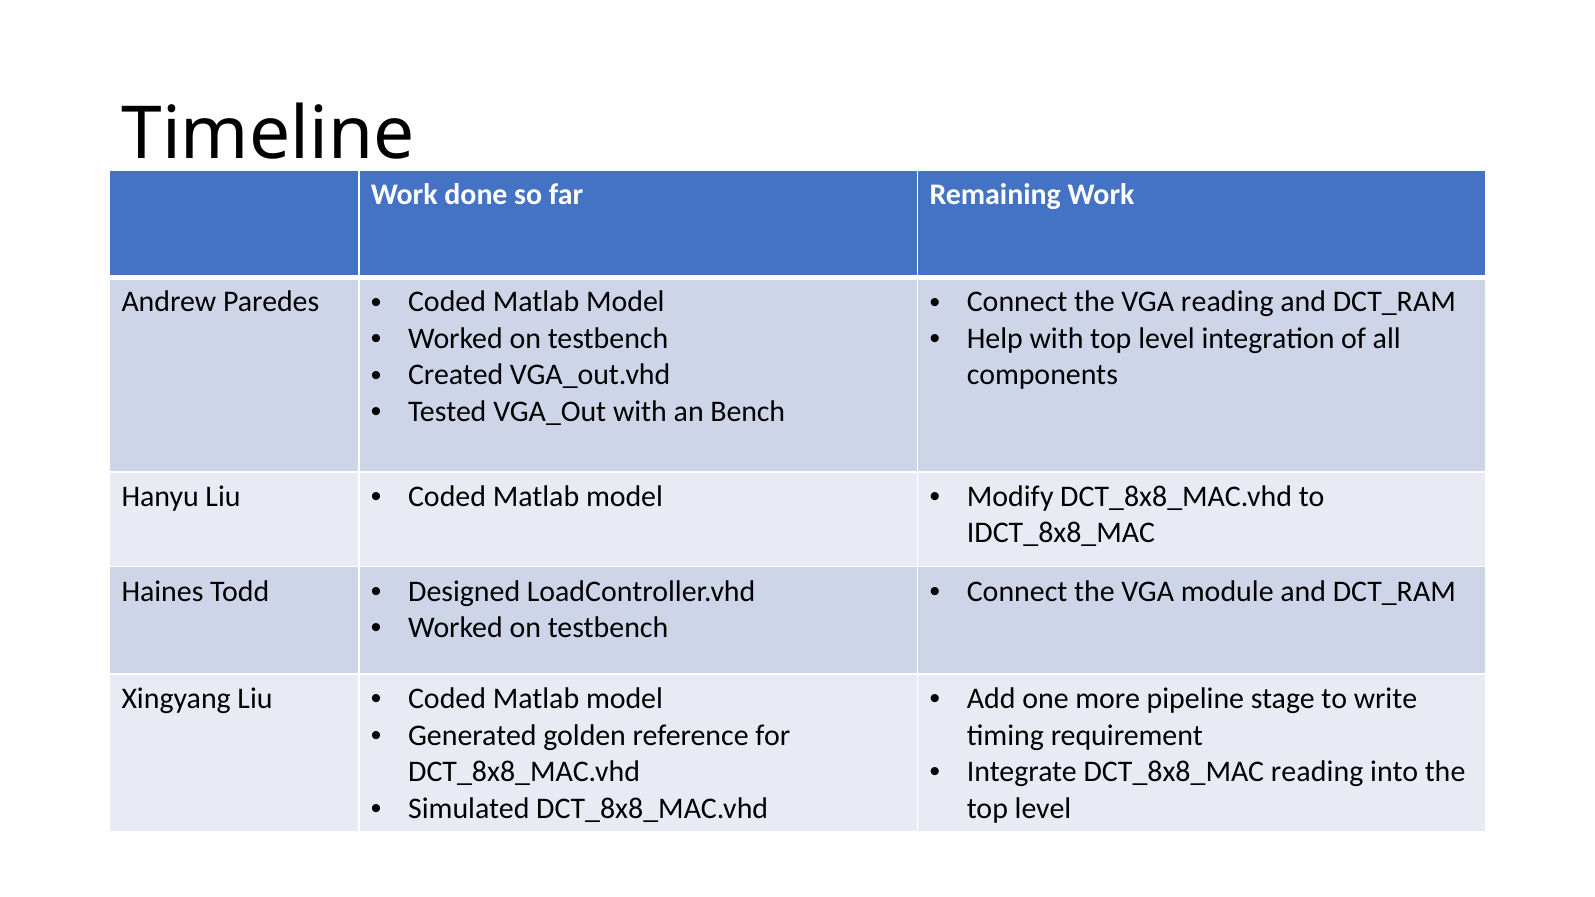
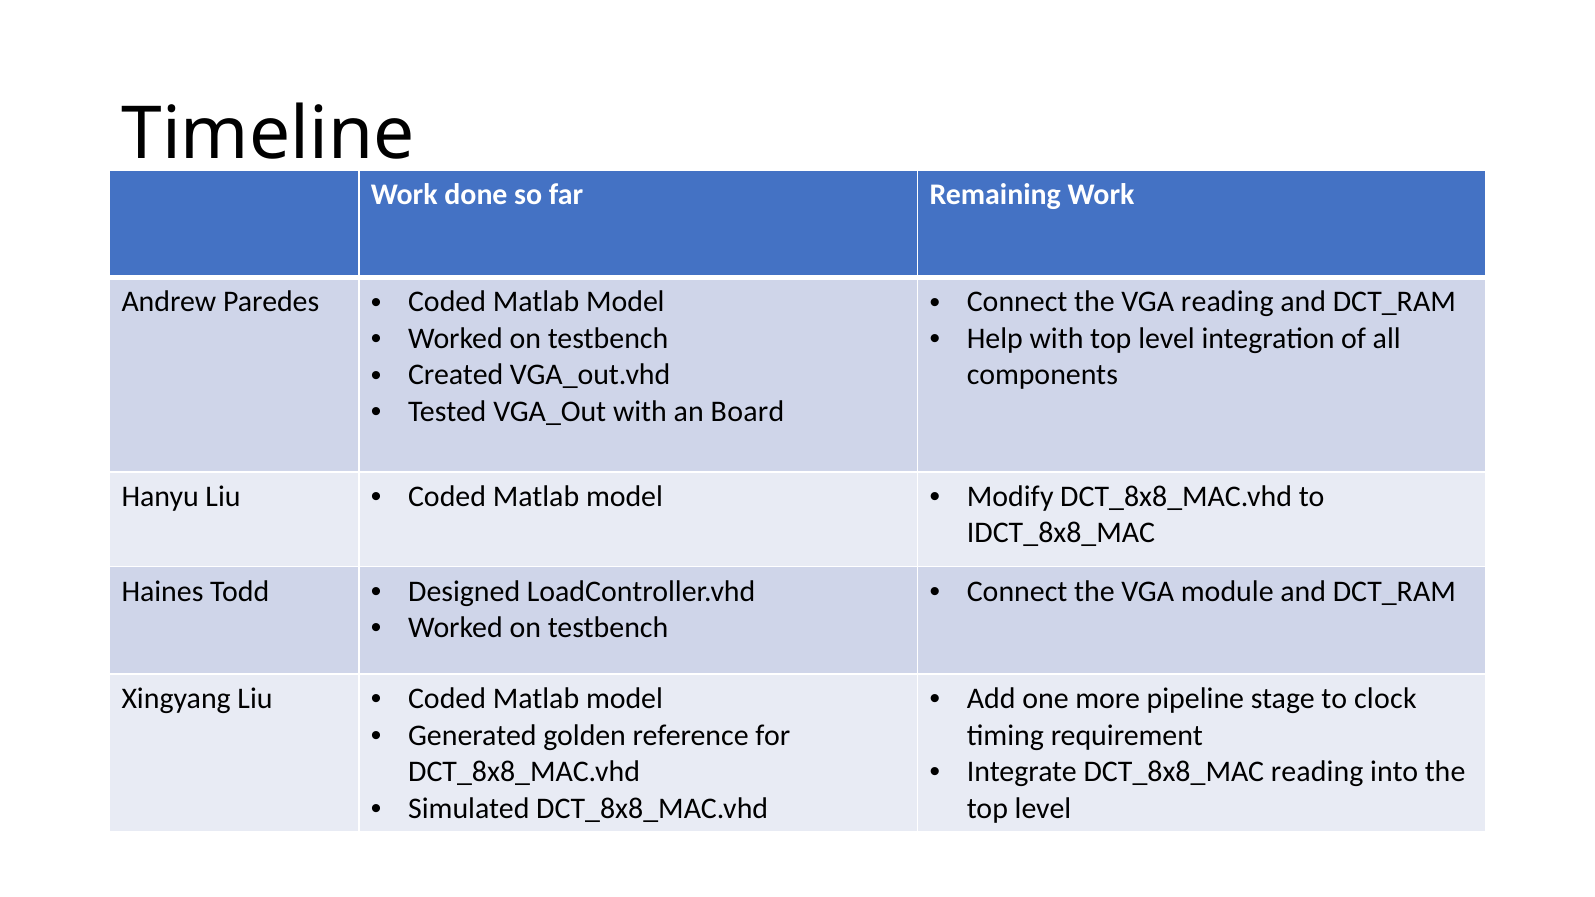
Bench: Bench -> Board (748, 412)
write: write -> clock (1385, 699)
